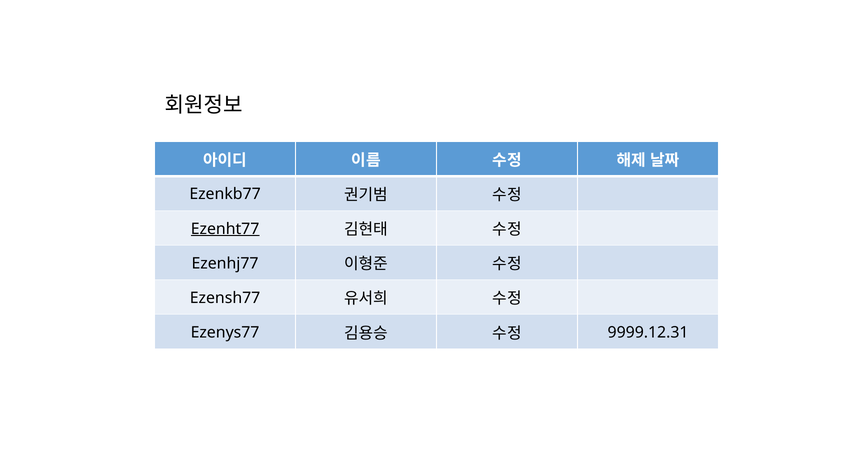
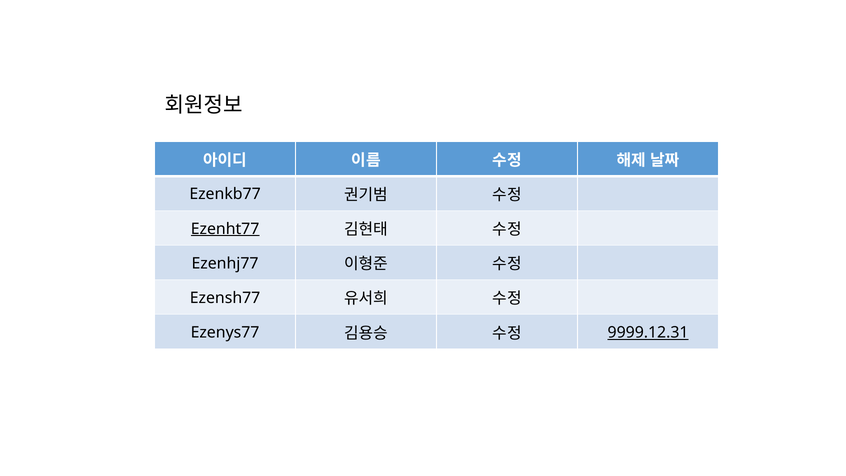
9999.12.31 underline: none -> present (648, 332)
